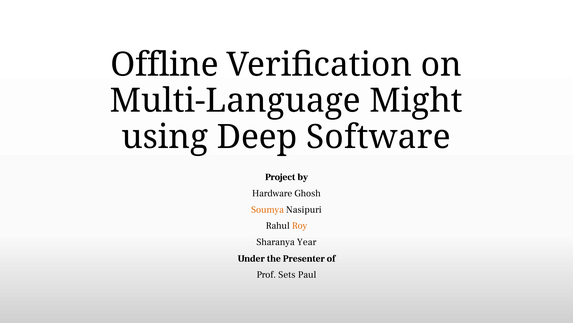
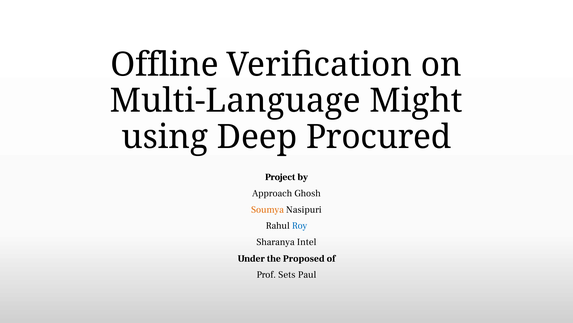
Software: Software -> Procured (379, 137)
Hardware: Hardware -> Approach (272, 193)
Roy colour: orange -> blue (300, 225)
Year: Year -> Intel (307, 242)
Presenter: Presenter -> Proposed (304, 258)
